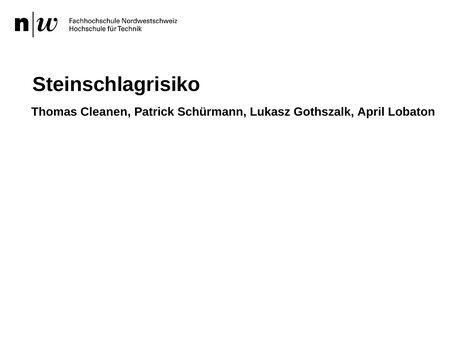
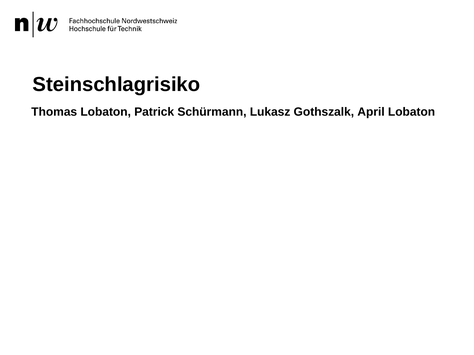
Thomas Cleanen: Cleanen -> Lobaton (106, 112)
